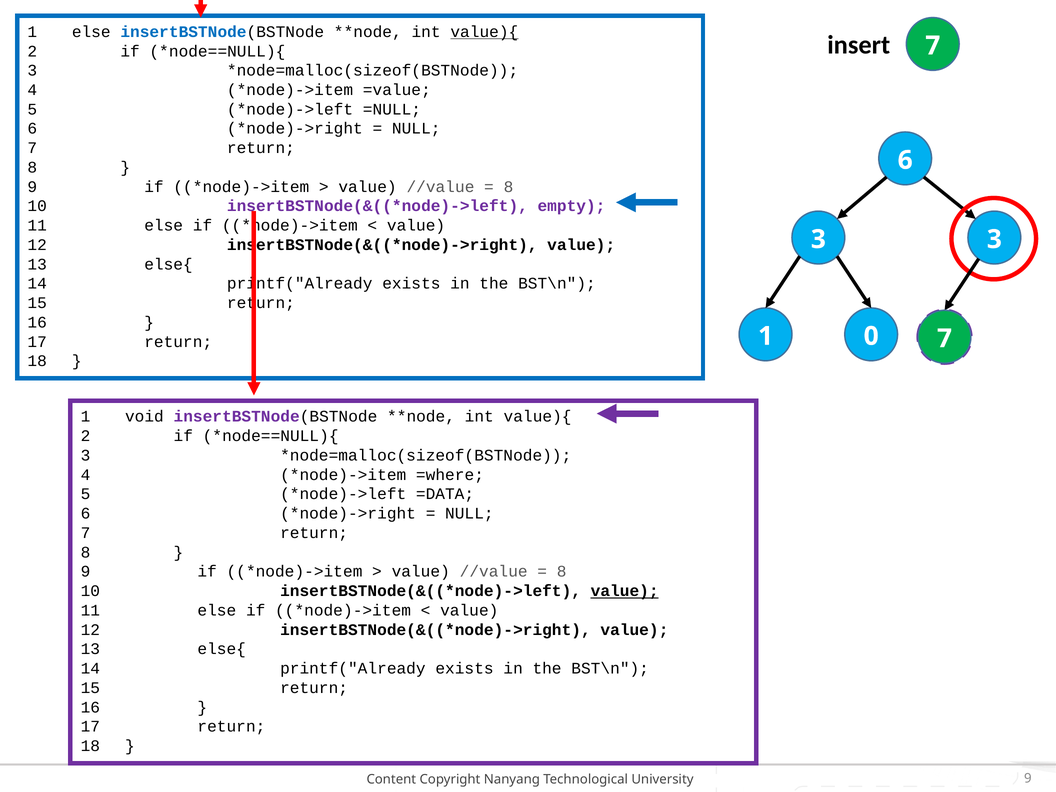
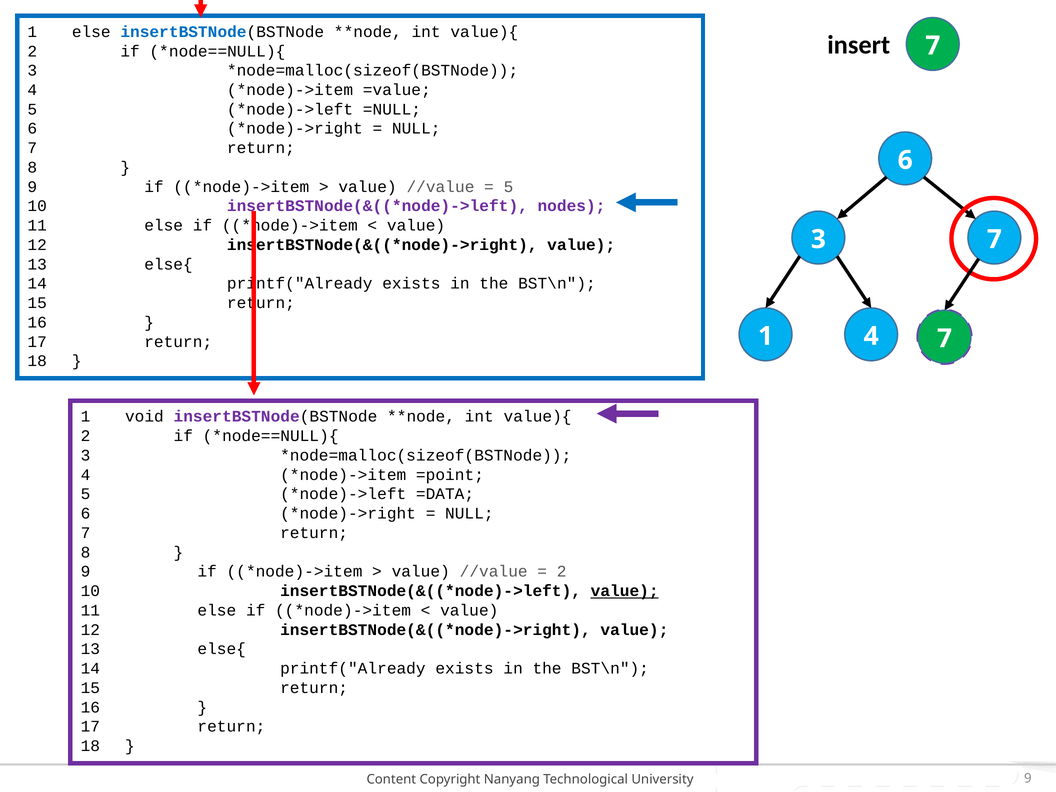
value){ underline: present -> none (484, 32)
8: 8 -> 5 (508, 187)
empty: empty -> nodes (571, 206)
3 3: 3 -> 7 (994, 239)
1 0: 0 -> 4 (871, 336)
=where: =where -> =point (450, 475)
8: 8 -> 2 (562, 572)
